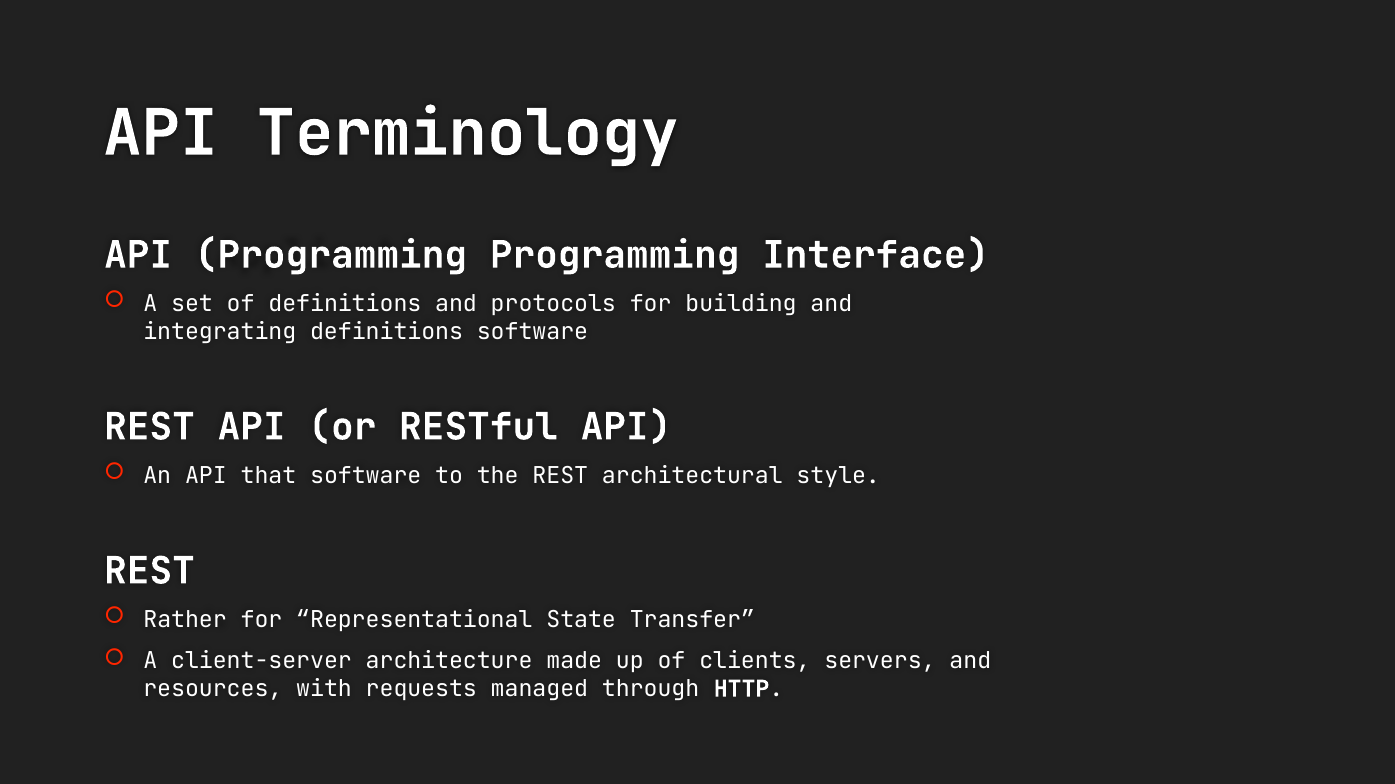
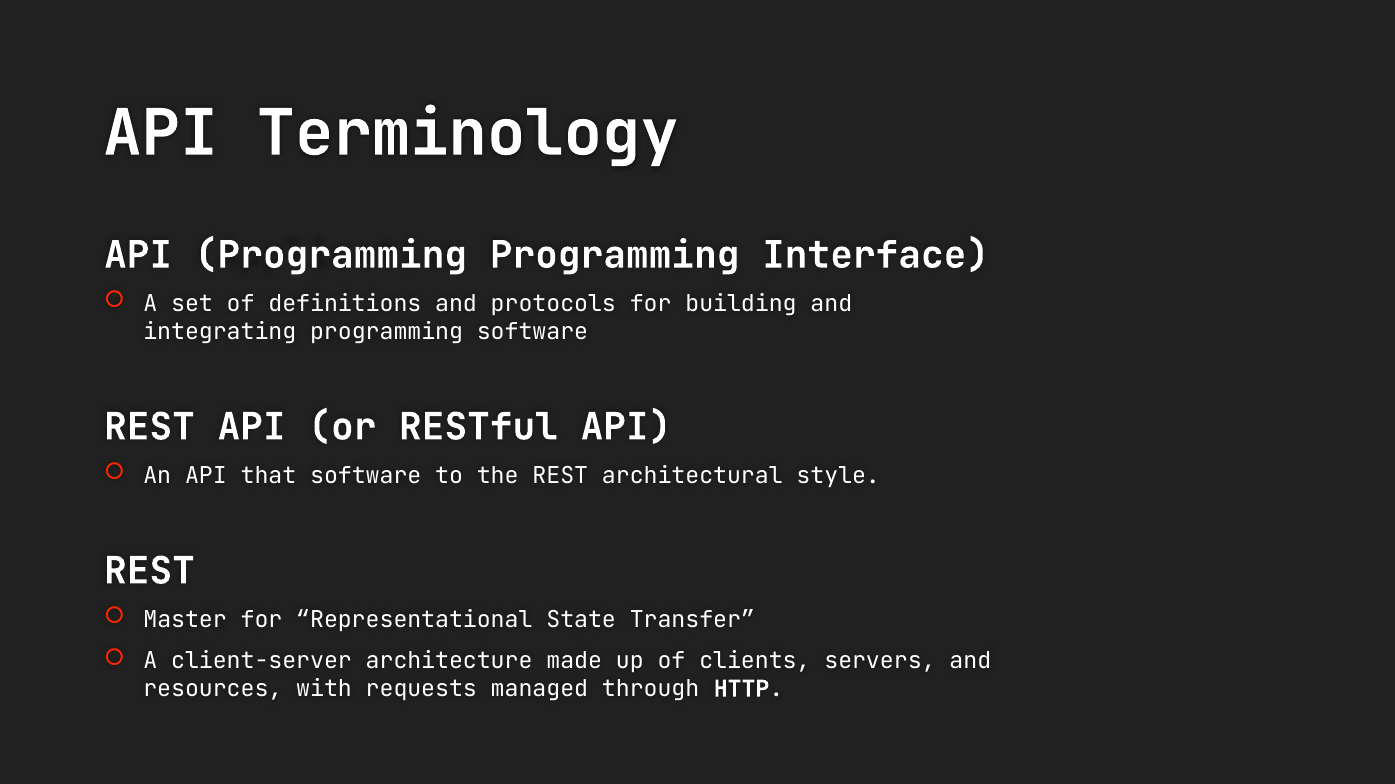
integrating definitions: definitions -> programming (387, 332)
Rather: Rather -> Master (185, 620)
